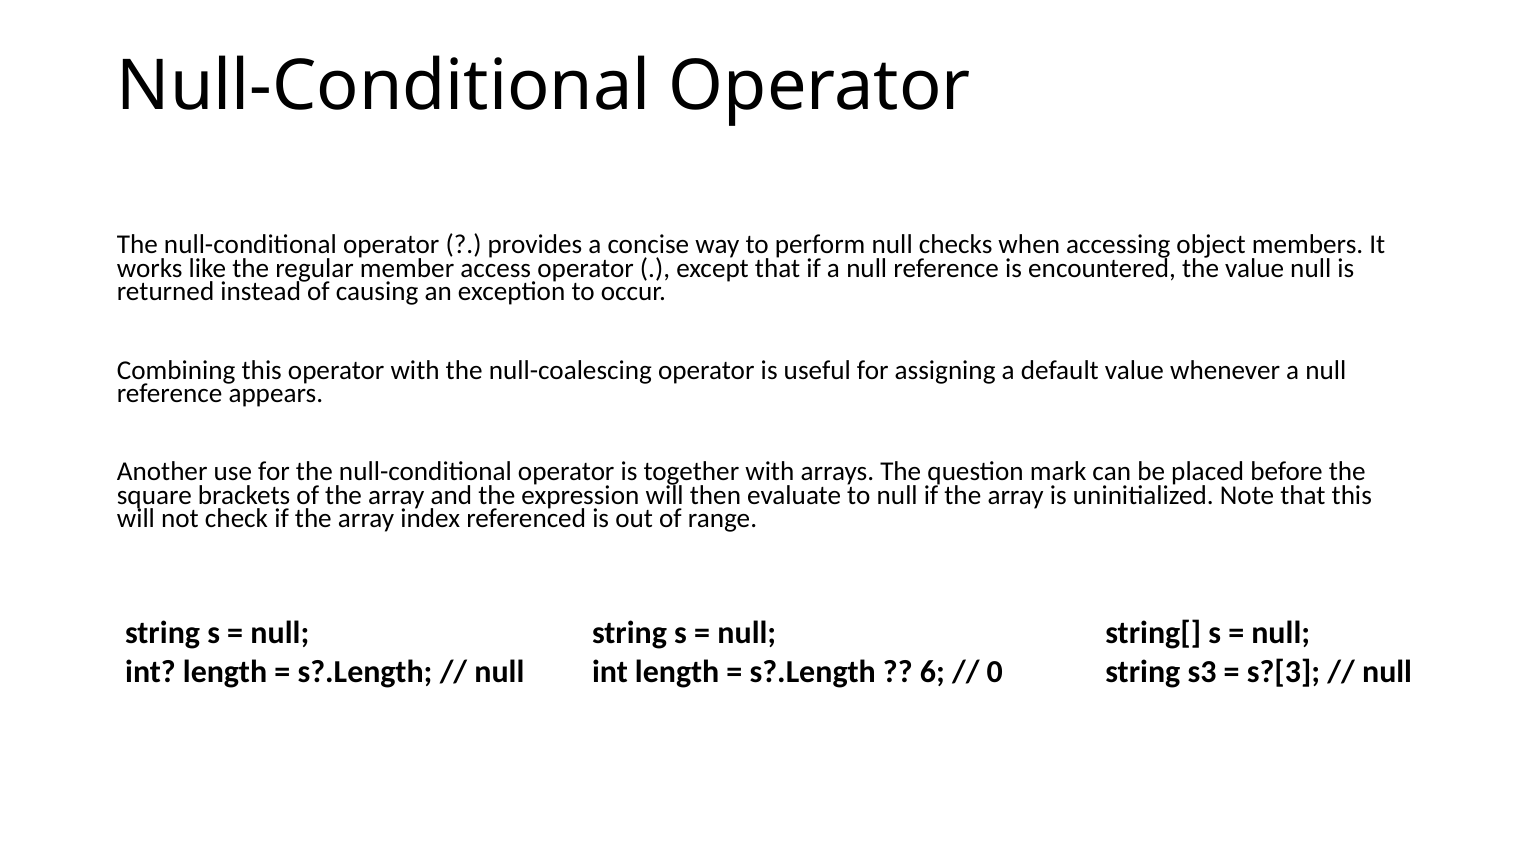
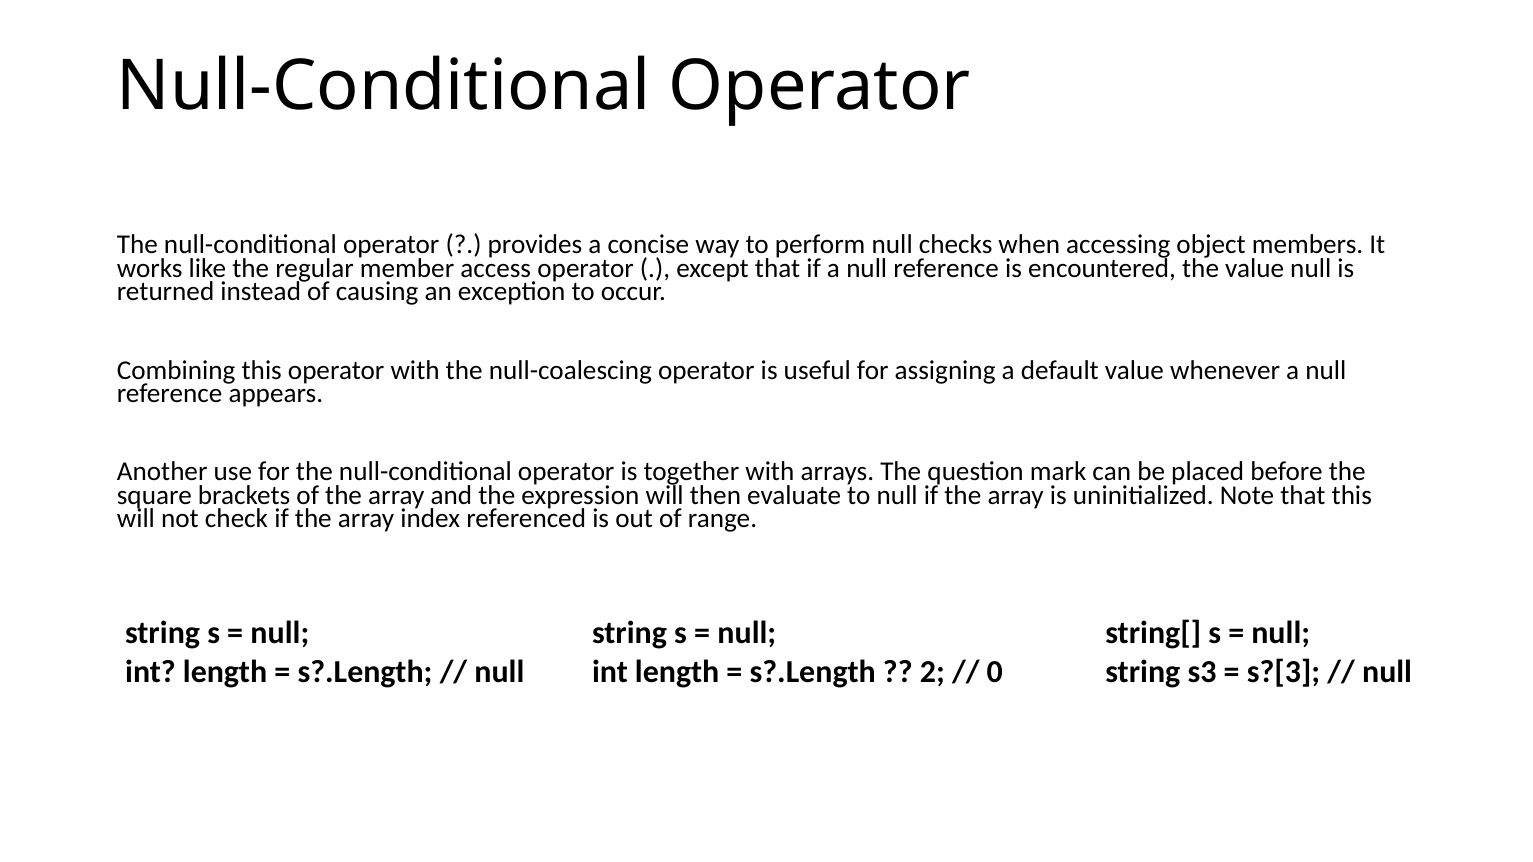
6: 6 -> 2 (932, 672)
